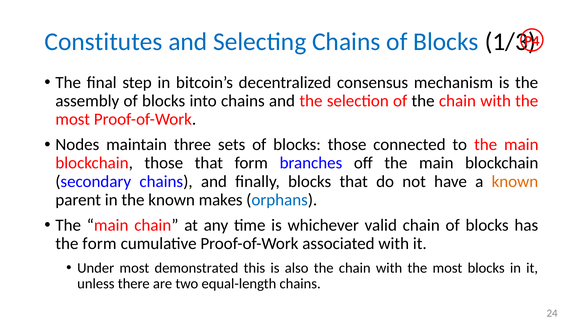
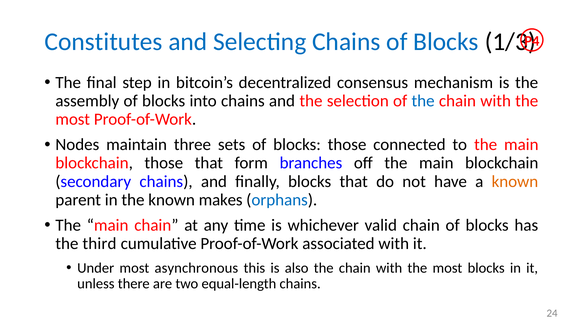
the colour: black -> blue (423, 101)
the form: form -> third (99, 244)
demonstrated: demonstrated -> asynchronous (196, 268)
